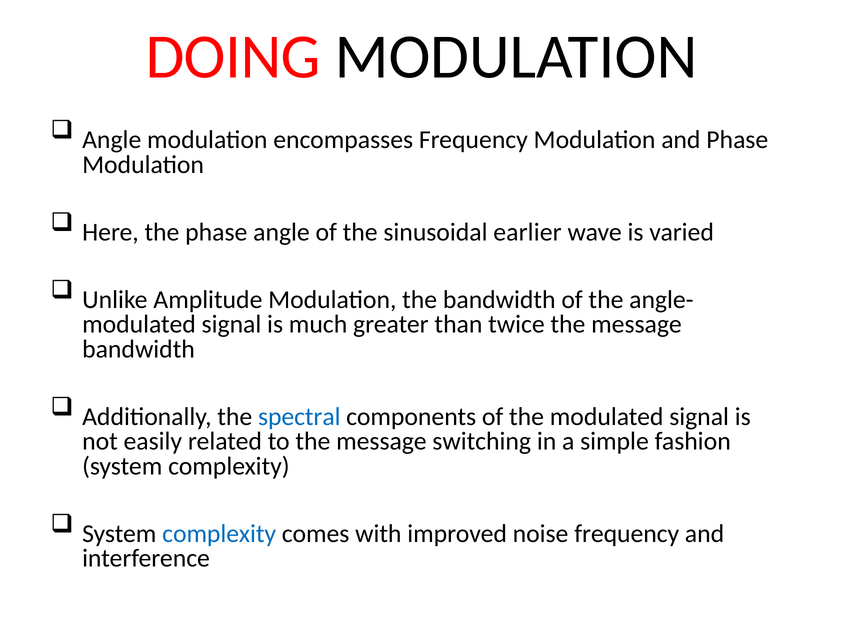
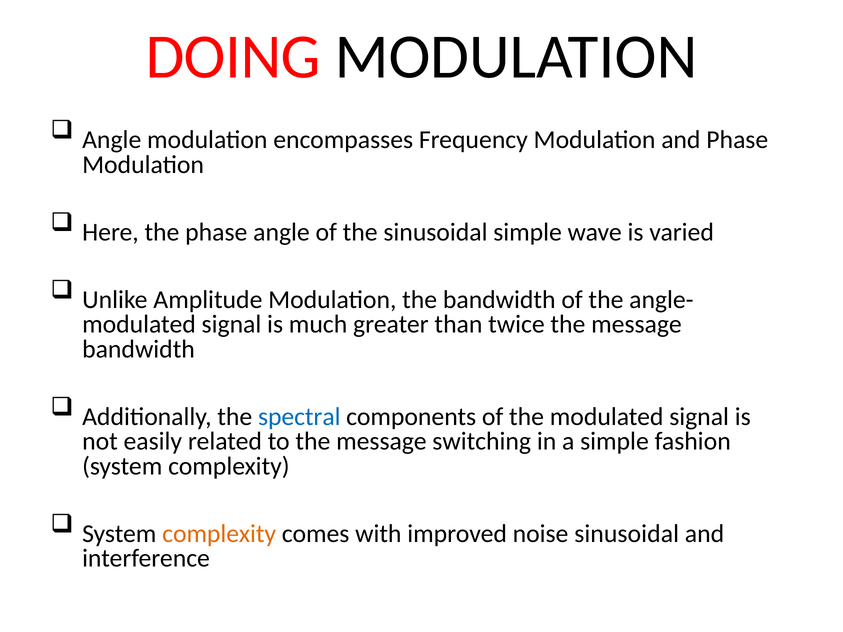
sinusoidal earlier: earlier -> simple (528, 232)
complexity colour: blue -> orange (219, 534)
noise frequency: frequency -> sinusoidal (627, 534)
